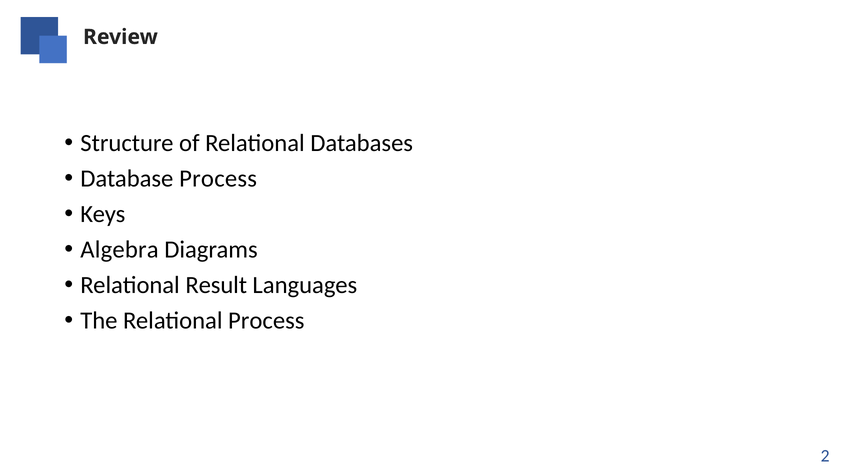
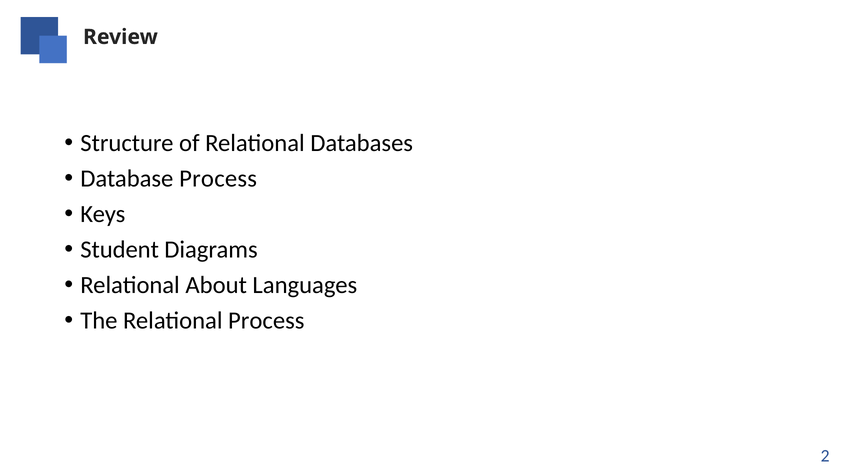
Algebra: Algebra -> Student (120, 249)
Result: Result -> About (216, 285)
